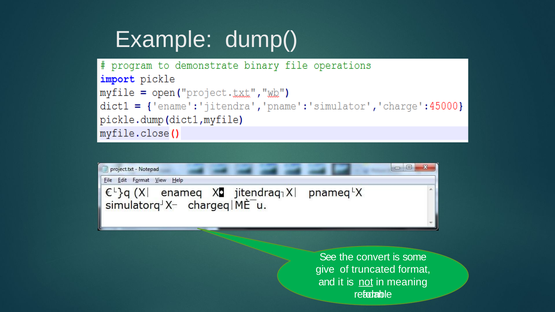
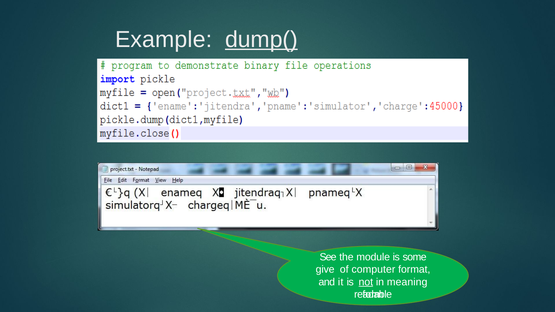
dump( underline: none -> present (261, 40)
convert: convert -> module (373, 257)
truncated: truncated -> computer (373, 270)
